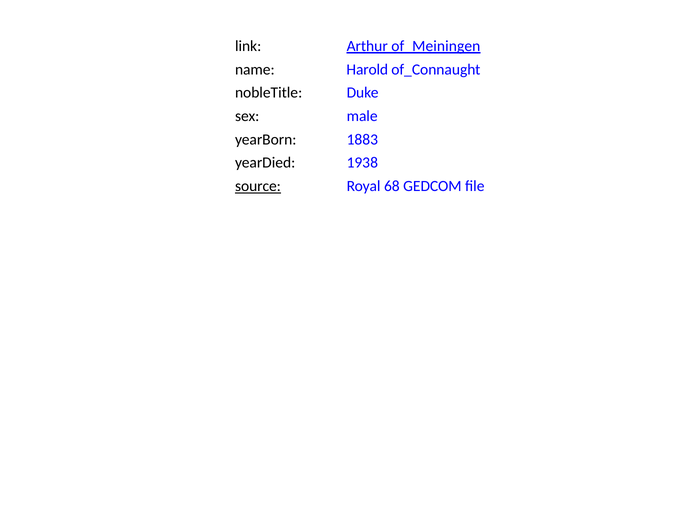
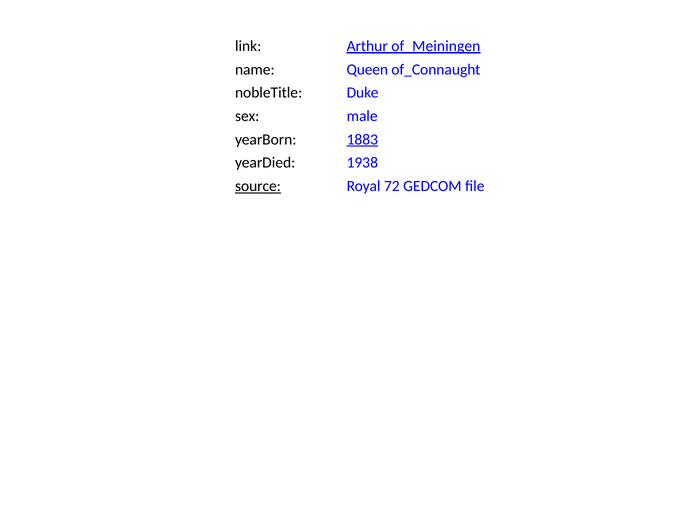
Harold: Harold -> Queen (367, 69)
1883 underline: none -> present (362, 139)
68: 68 -> 72 (392, 186)
